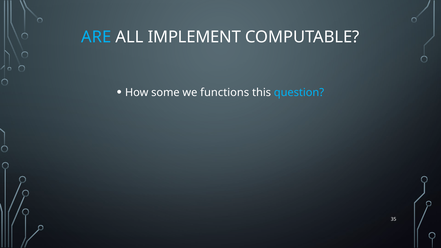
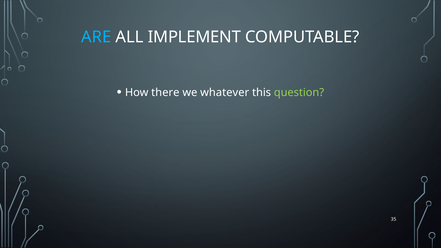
some: some -> there (165, 92)
functions: functions -> whatever (225, 92)
question colour: light blue -> light green (299, 92)
